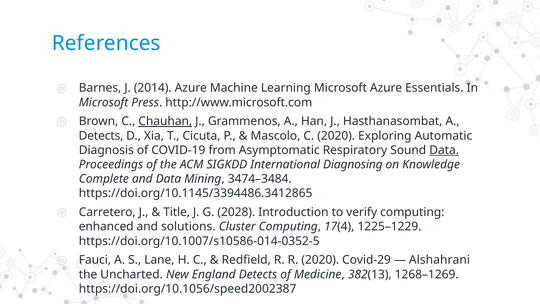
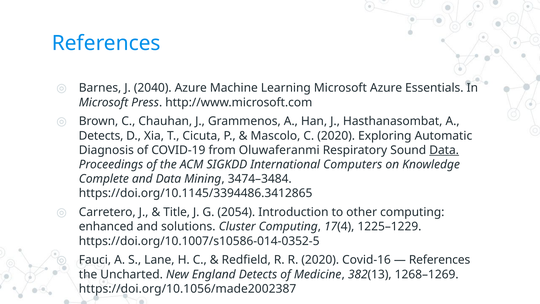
2014: 2014 -> 2040 (153, 88)
Chauhan underline: present -> none (165, 121)
Asymptomatic: Asymptomatic -> Oluwaferanmi (279, 150)
Diagnosing: Diagnosing -> Computers (353, 164)
2028: 2028 -> 2054 (236, 212)
verify: verify -> other (362, 212)
Covid-29: Covid-29 -> Covid-16 (367, 260)
Alshahrani: Alshahrani -> References (440, 260)
https://doi.org/10.1056/speed2002387: https://doi.org/10.1056/speed2002387 -> https://doi.org/10.1056/made2002387 (188, 289)
